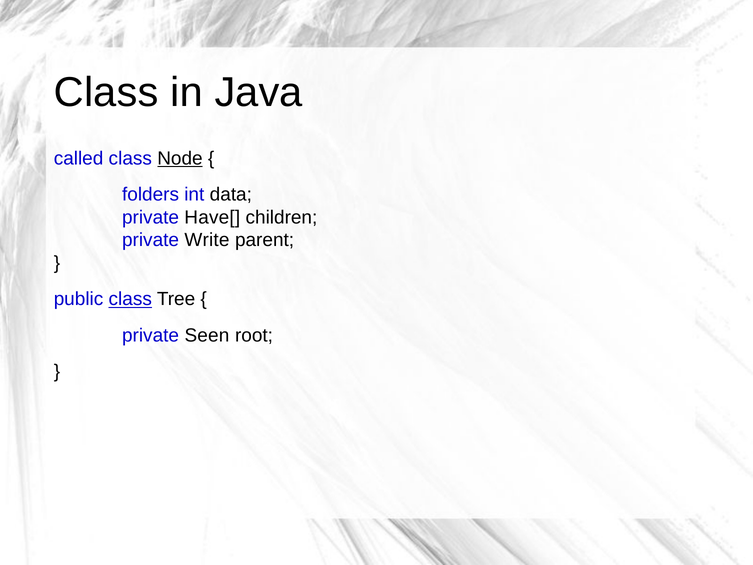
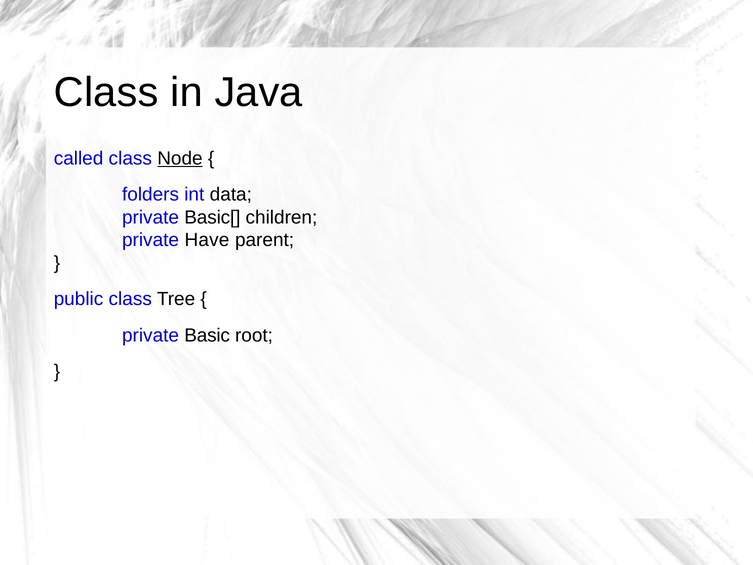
Have[: Have[ -> Basic[ (212, 217)
Write: Write -> Have (207, 240)
class underline: present -> none (130, 299)
Seen: Seen -> Basic (207, 335)
